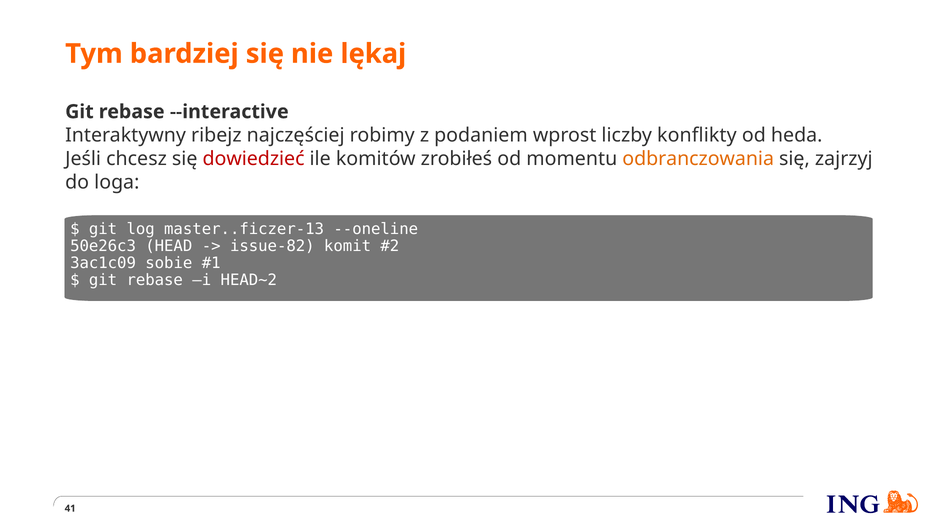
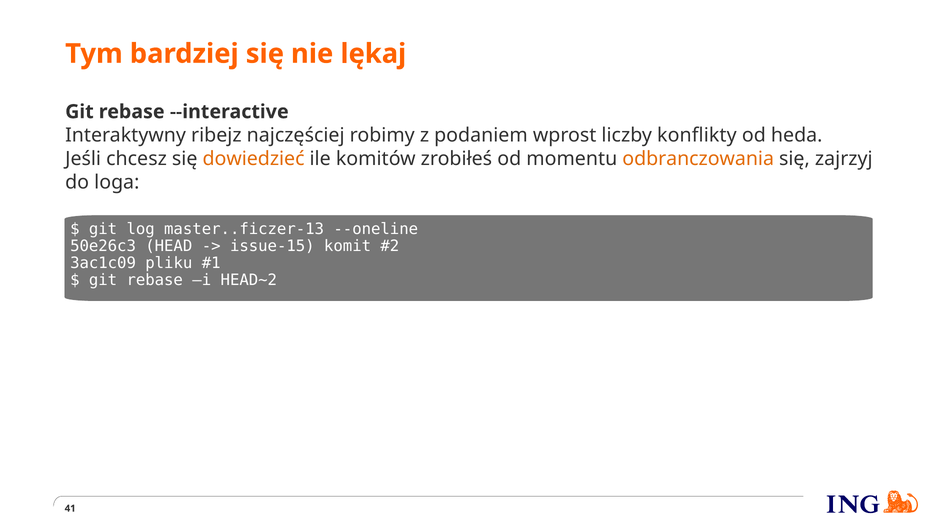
dowiedzieć colour: red -> orange (254, 159)
issue-82: issue-82 -> issue-15 (272, 246)
sobie: sobie -> pliku (169, 263)
